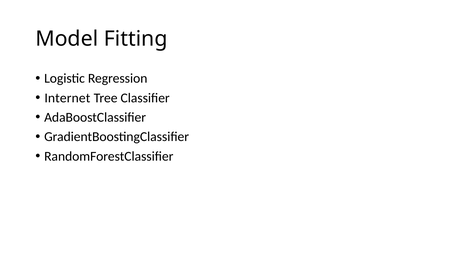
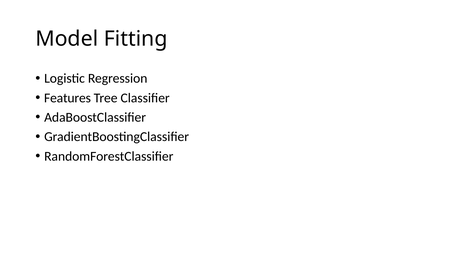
Internet: Internet -> Features (67, 98)
